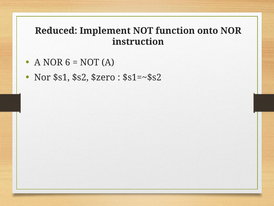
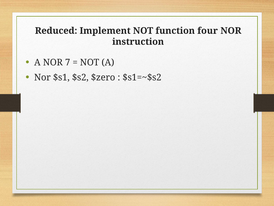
onto: onto -> four (208, 31)
6: 6 -> 7 (68, 62)
